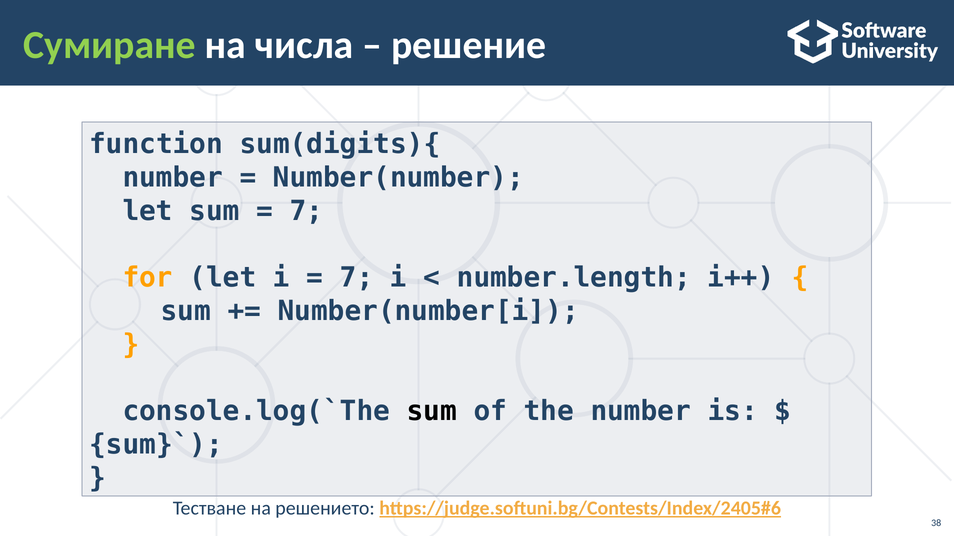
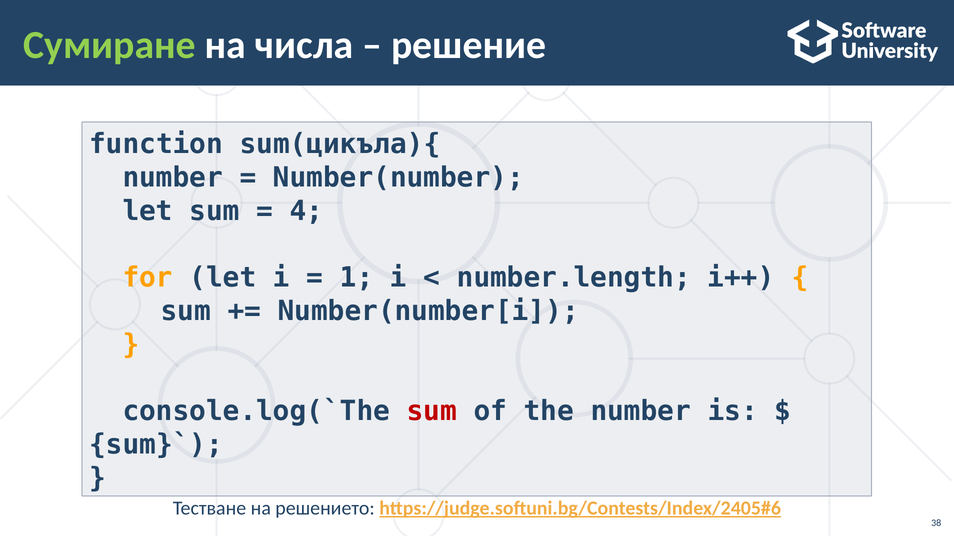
sum(digits){: sum(digits){ -> sum(цикъла){ (340, 144)
7: 7 -> 4 (306, 211)
7: 7 -> 1 (357, 278)
sum colour: black -> red (432, 412)
